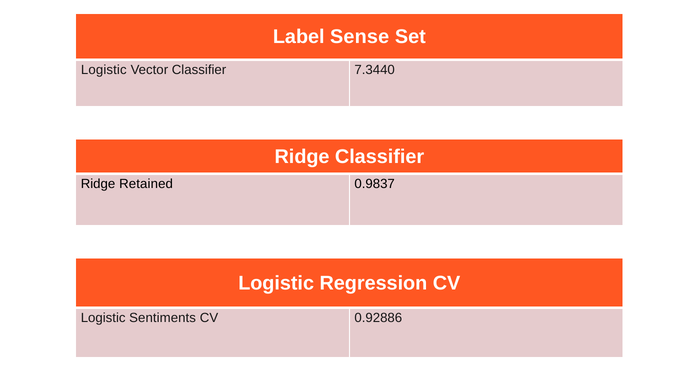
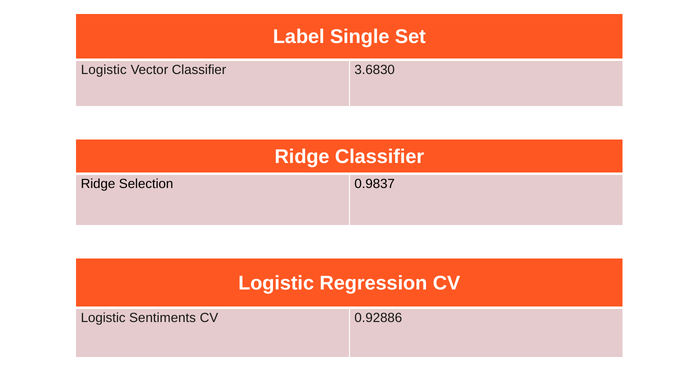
Sense: Sense -> Single (360, 37)
7.3440: 7.3440 -> 3.6830 (375, 70)
Retained: Retained -> Selection (146, 184)
